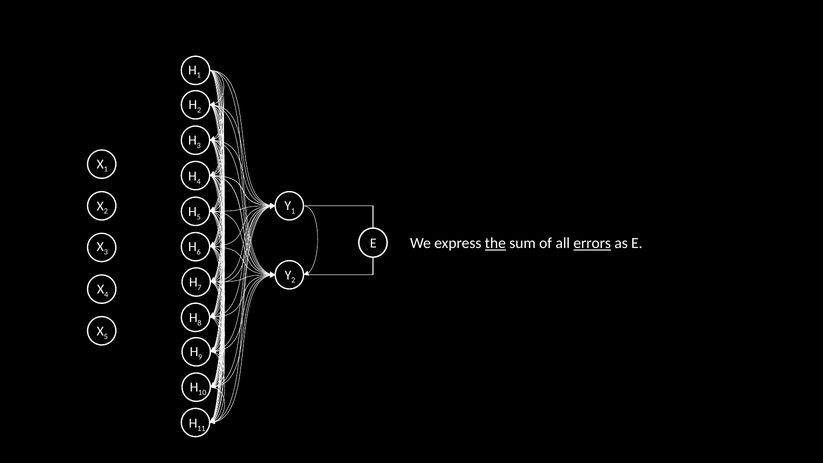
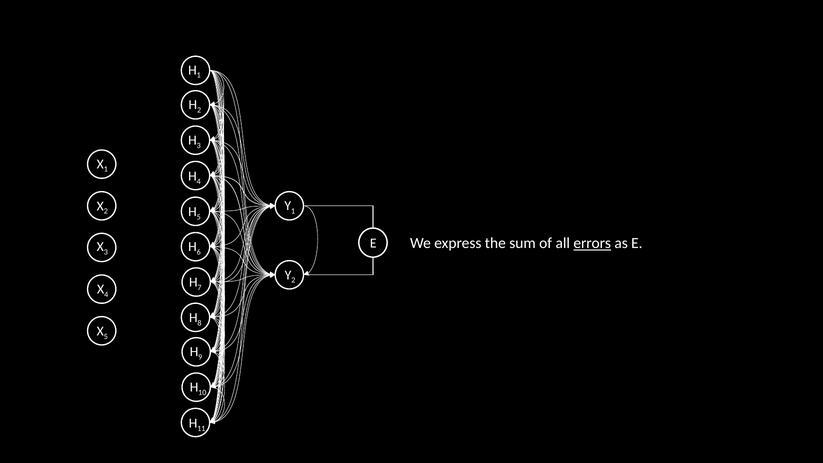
the underline: present -> none (495, 243)
